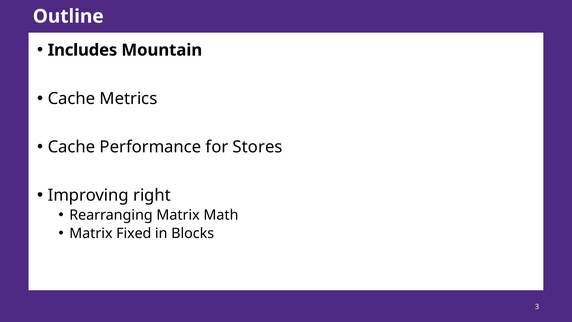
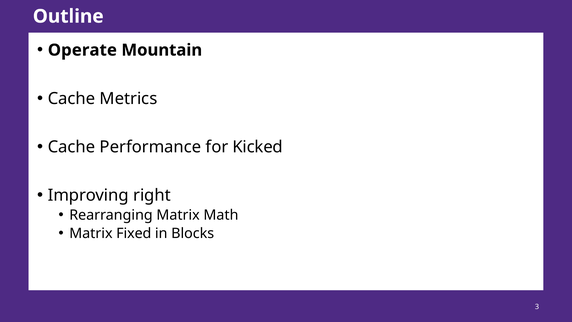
Includes: Includes -> Operate (82, 50)
Stores: Stores -> Kicked (258, 147)
